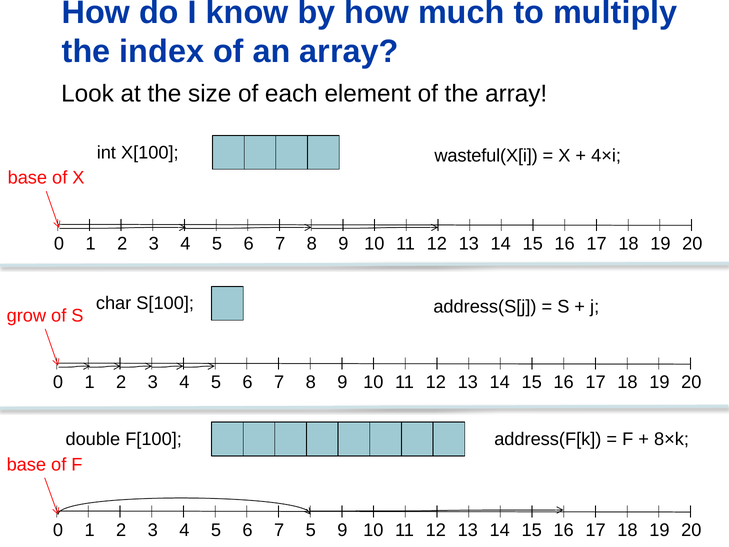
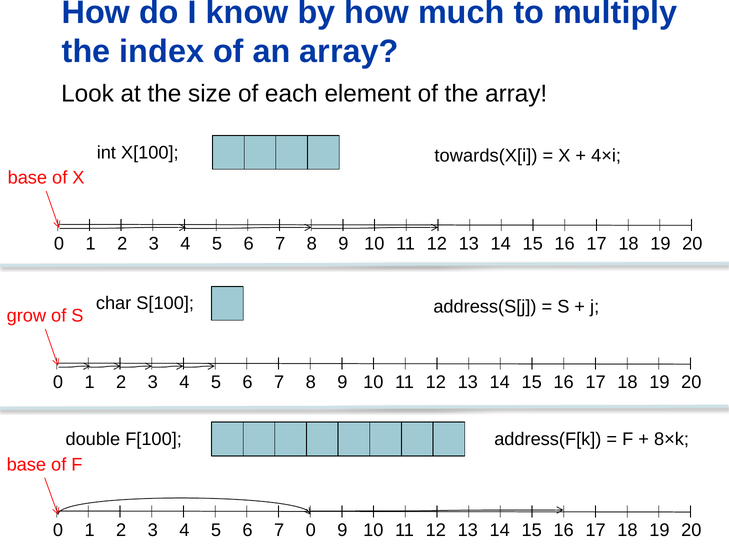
wasteful(X[i: wasteful(X[i -> towards(X[i (486, 156)
7 5: 5 -> 0 (311, 530)
